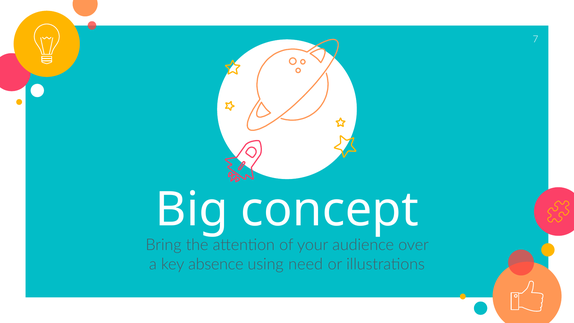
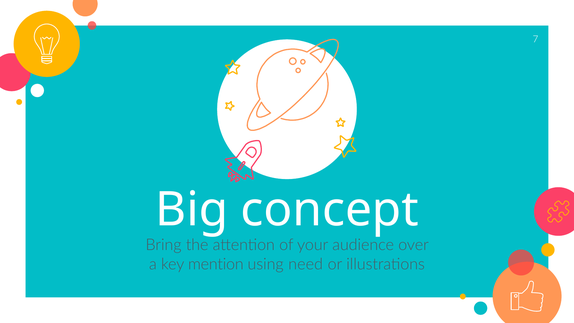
absence: absence -> mention (216, 264)
